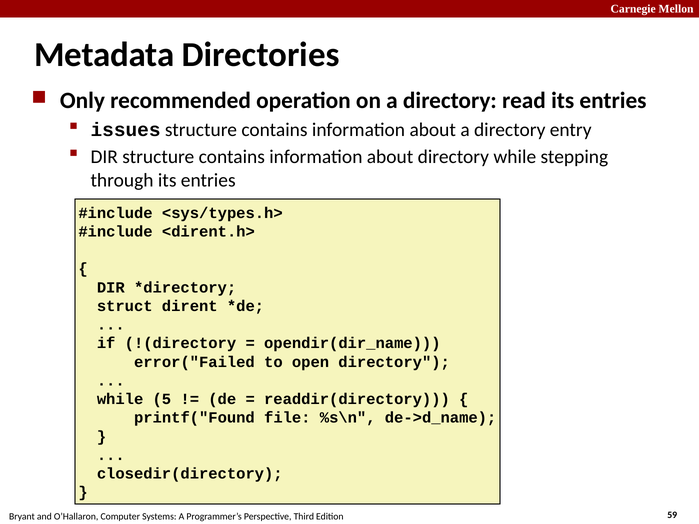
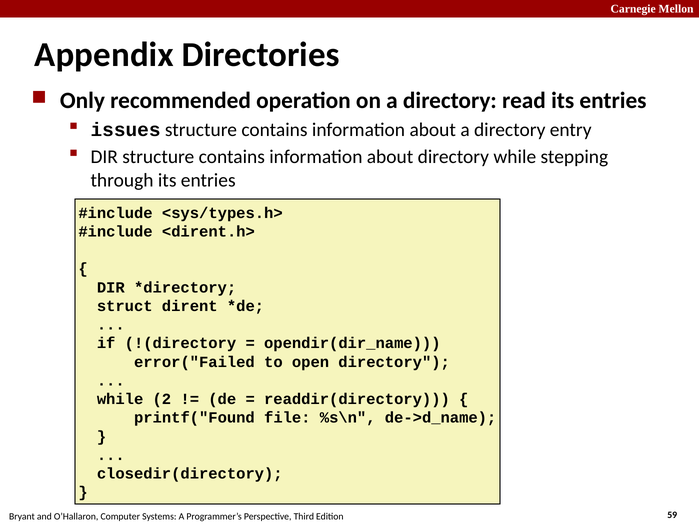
Metadata: Metadata -> Appendix (104, 55)
5: 5 -> 2 (162, 399)
